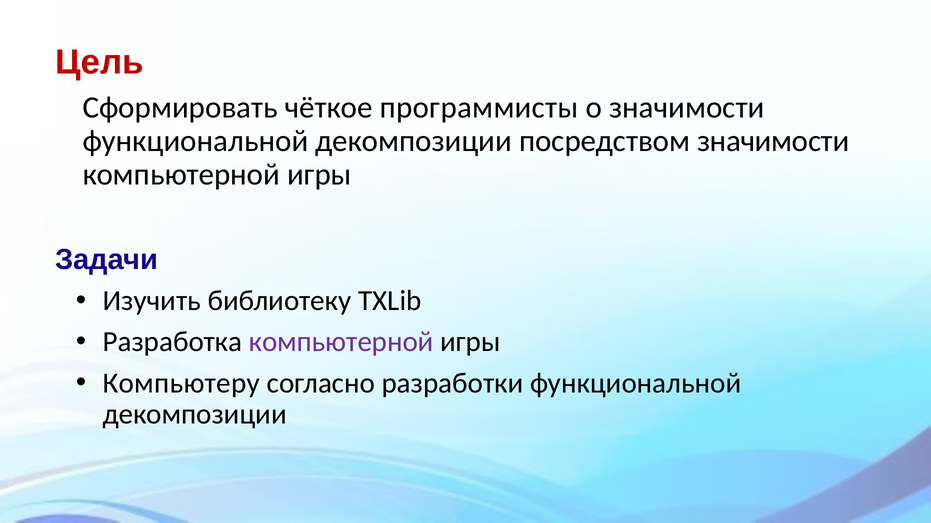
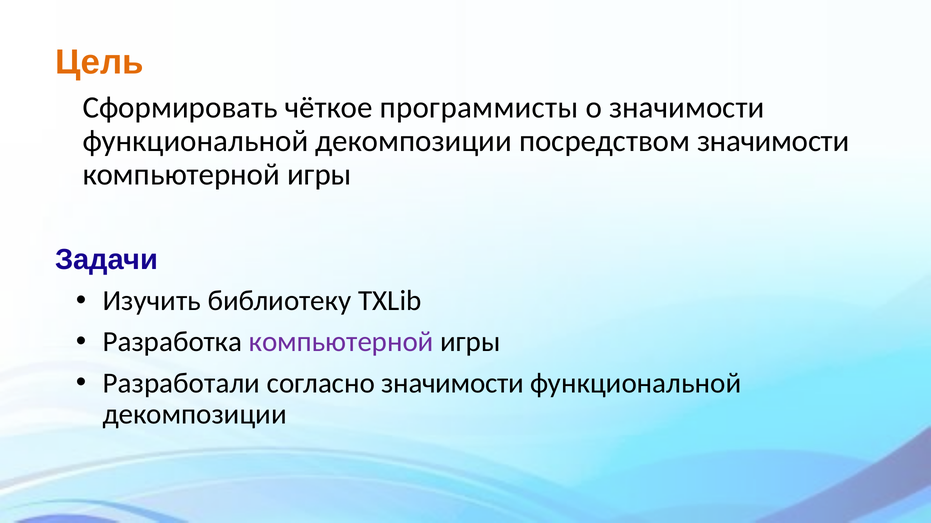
Цель colour: red -> orange (99, 62)
Компьютеру: Компьютеру -> Разработали (181, 383)
согласно разработки: разработки -> значимости (453, 383)
